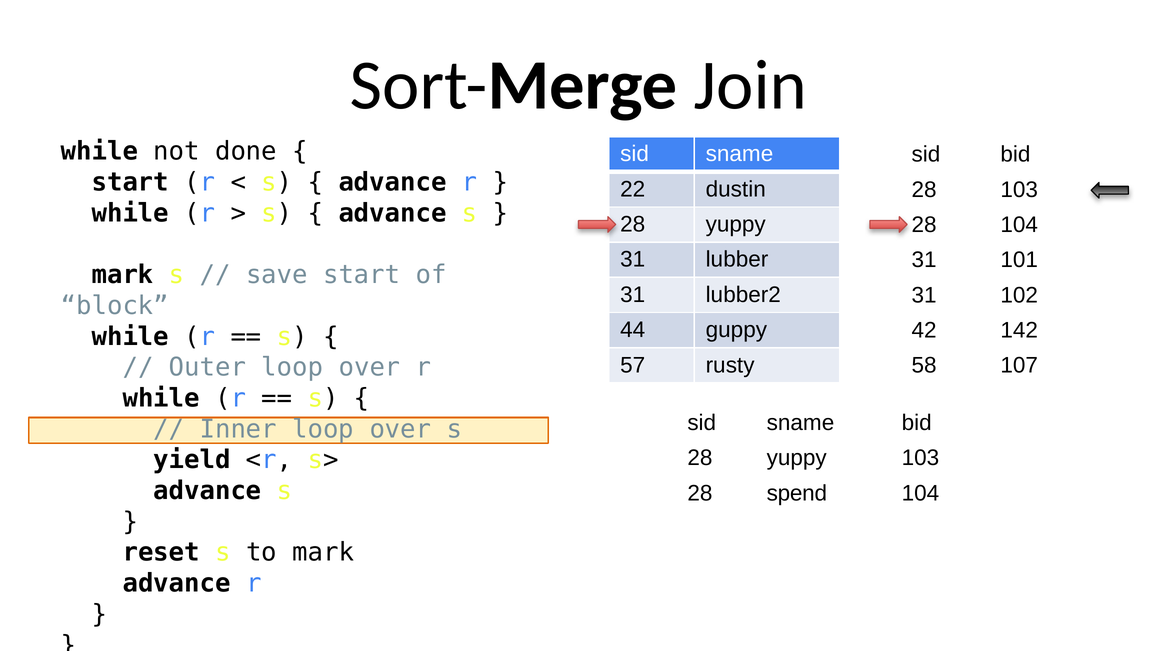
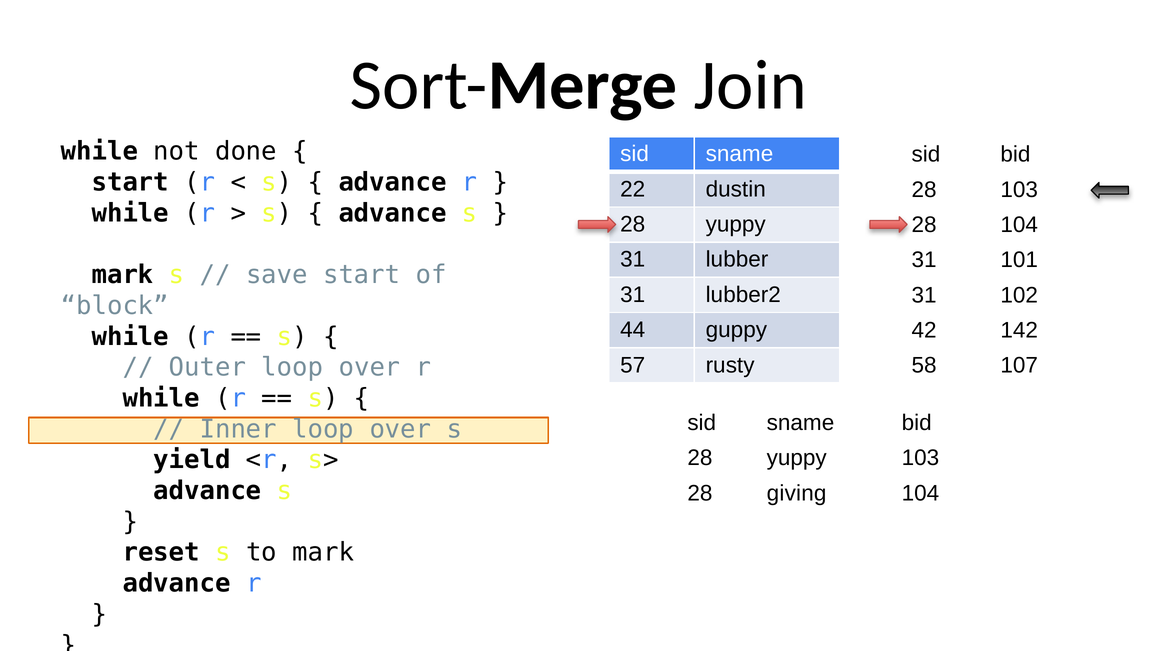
spend: spend -> giving (797, 493)
